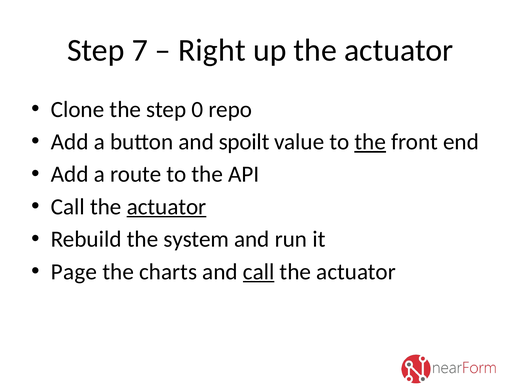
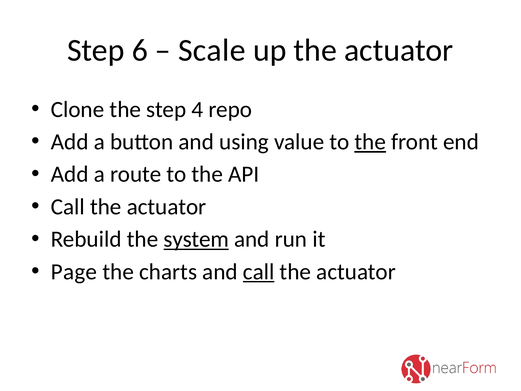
7: 7 -> 6 (140, 50)
Right: Right -> Scale (212, 50)
0: 0 -> 4 (197, 109)
spoilt: spoilt -> using (244, 142)
actuator underline: present -> none (167, 207)
system underline: none -> present (196, 239)
